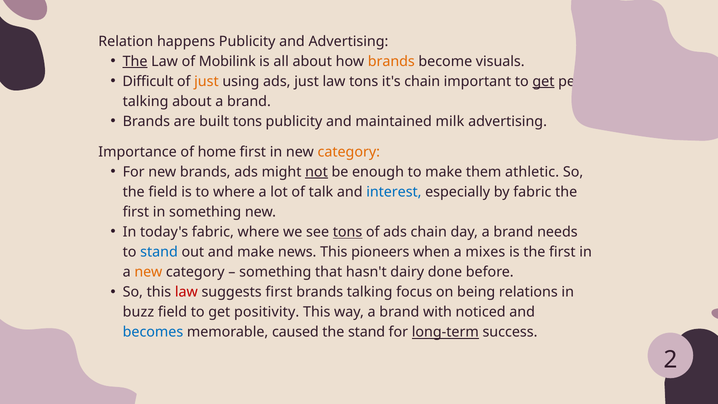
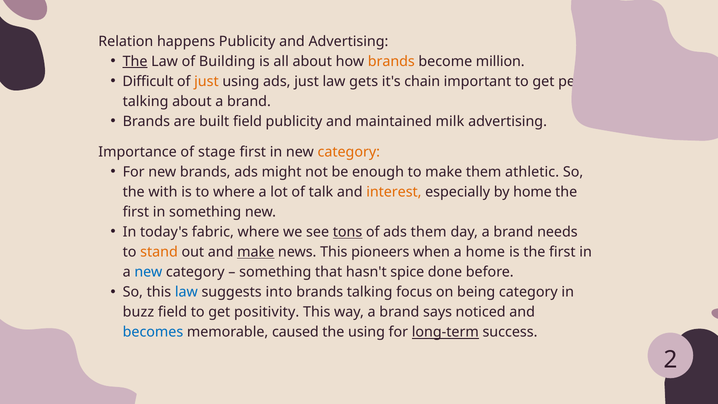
Mobilink: Mobilink -> Building (227, 61)
visuals: visuals -> million (500, 61)
law tons: tons -> gets (364, 81)
get underline: present -> none (543, 81)
built tons: tons -> field (247, 122)
home: home -> stage (217, 152)
not underline: present -> none (316, 172)
the field: field -> with (163, 192)
interest colour: blue -> orange (394, 192)
by fabric: fabric -> home (532, 192)
ads chain: chain -> them (429, 232)
stand colour: blue -> orange (159, 252)
make underline: none -> present (256, 252)
a mixes: mixes -> home (485, 252)
new colour: orange -> blue (148, 272)
dairy: dairy -> spice (407, 272)
law colour: red -> blue (186, 292)
suggests first: first -> into (279, 292)
being relations: relations -> category (528, 292)
with: with -> says (438, 312)
the stand: stand -> using (367, 332)
